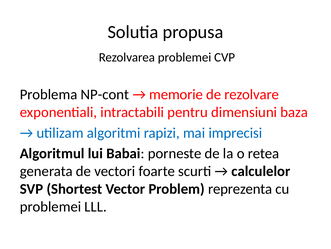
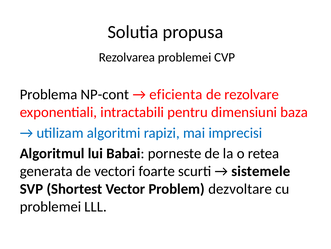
memorie: memorie -> eficienta (176, 94)
calculelor: calculelor -> sistemele (261, 171)
reprezenta: reprezenta -> dezvoltare (240, 188)
